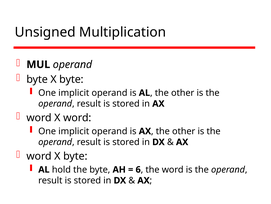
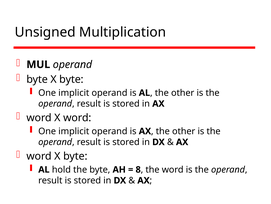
6: 6 -> 8 (138, 169)
